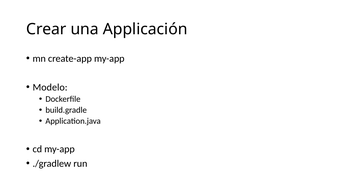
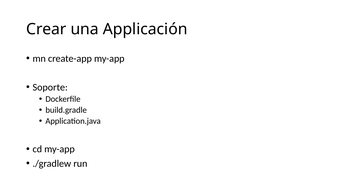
Modelo: Modelo -> Soporte (50, 87)
